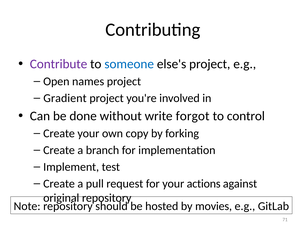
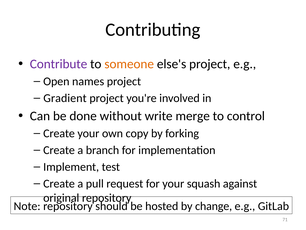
someone colour: blue -> orange (129, 64)
forgot: forgot -> merge (193, 116)
actions: actions -> squash (204, 183)
movies: movies -> change (214, 206)
